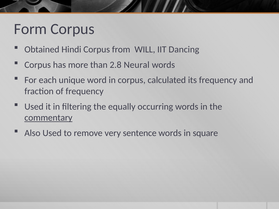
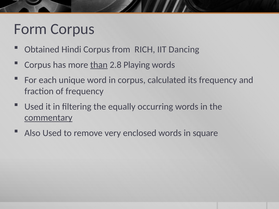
WILL: WILL -> RICH (145, 49)
than underline: none -> present (99, 65)
Neural: Neural -> Playing (137, 65)
sentence: sentence -> enclosed (140, 133)
